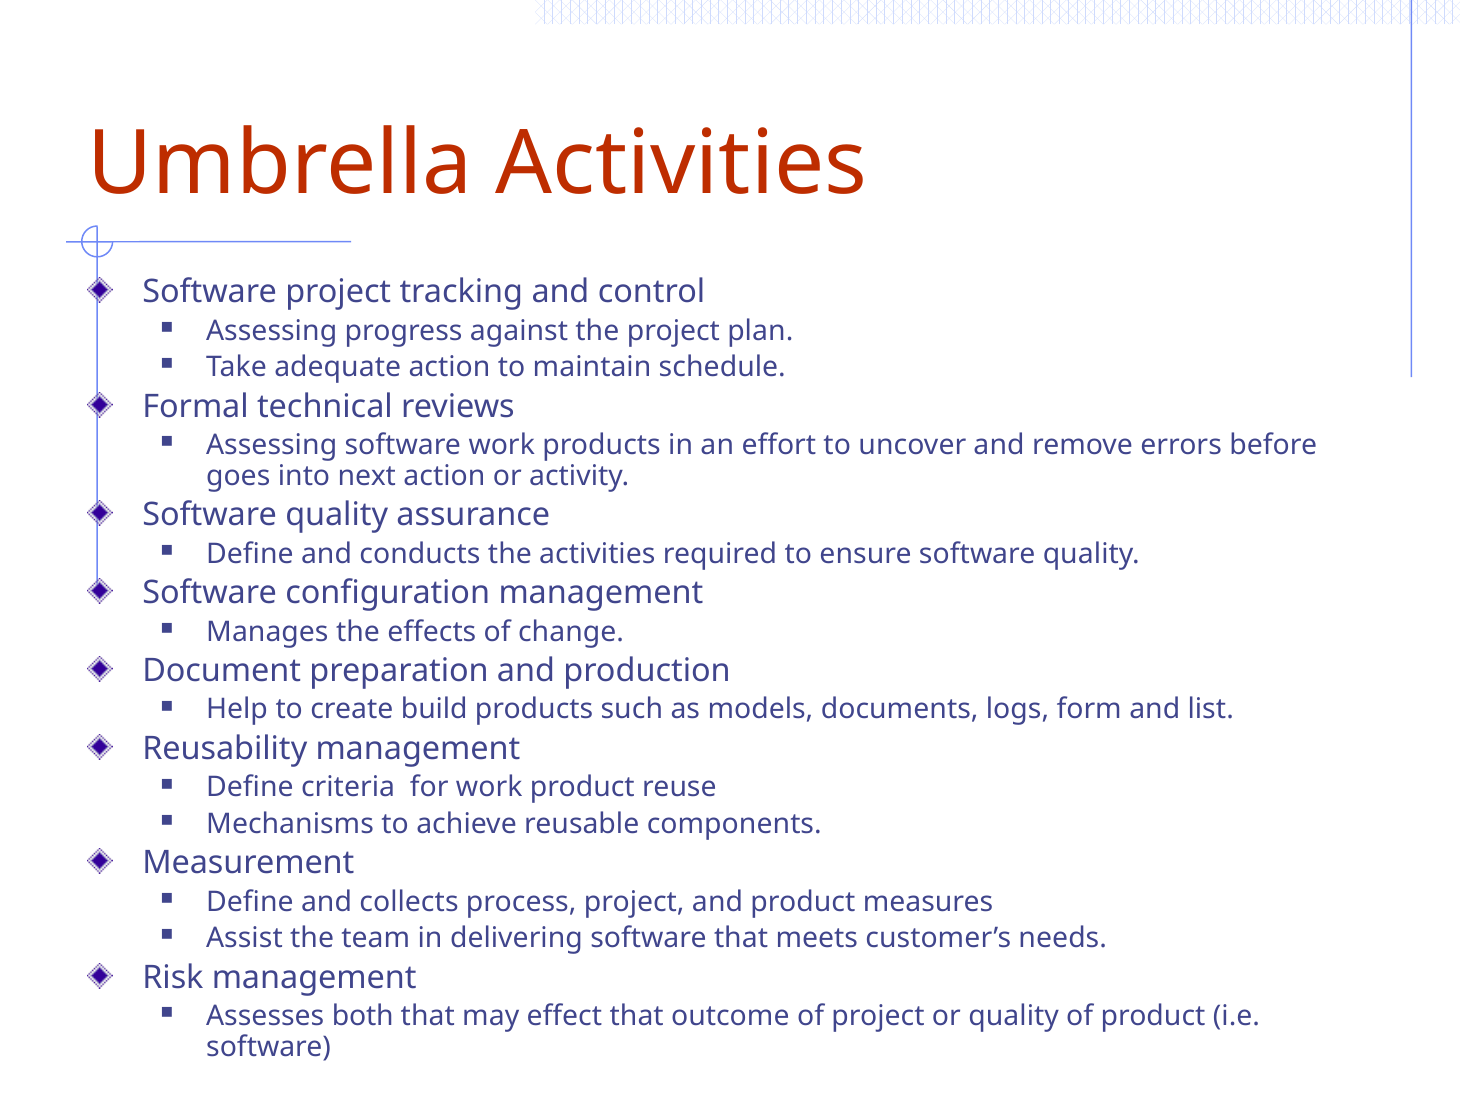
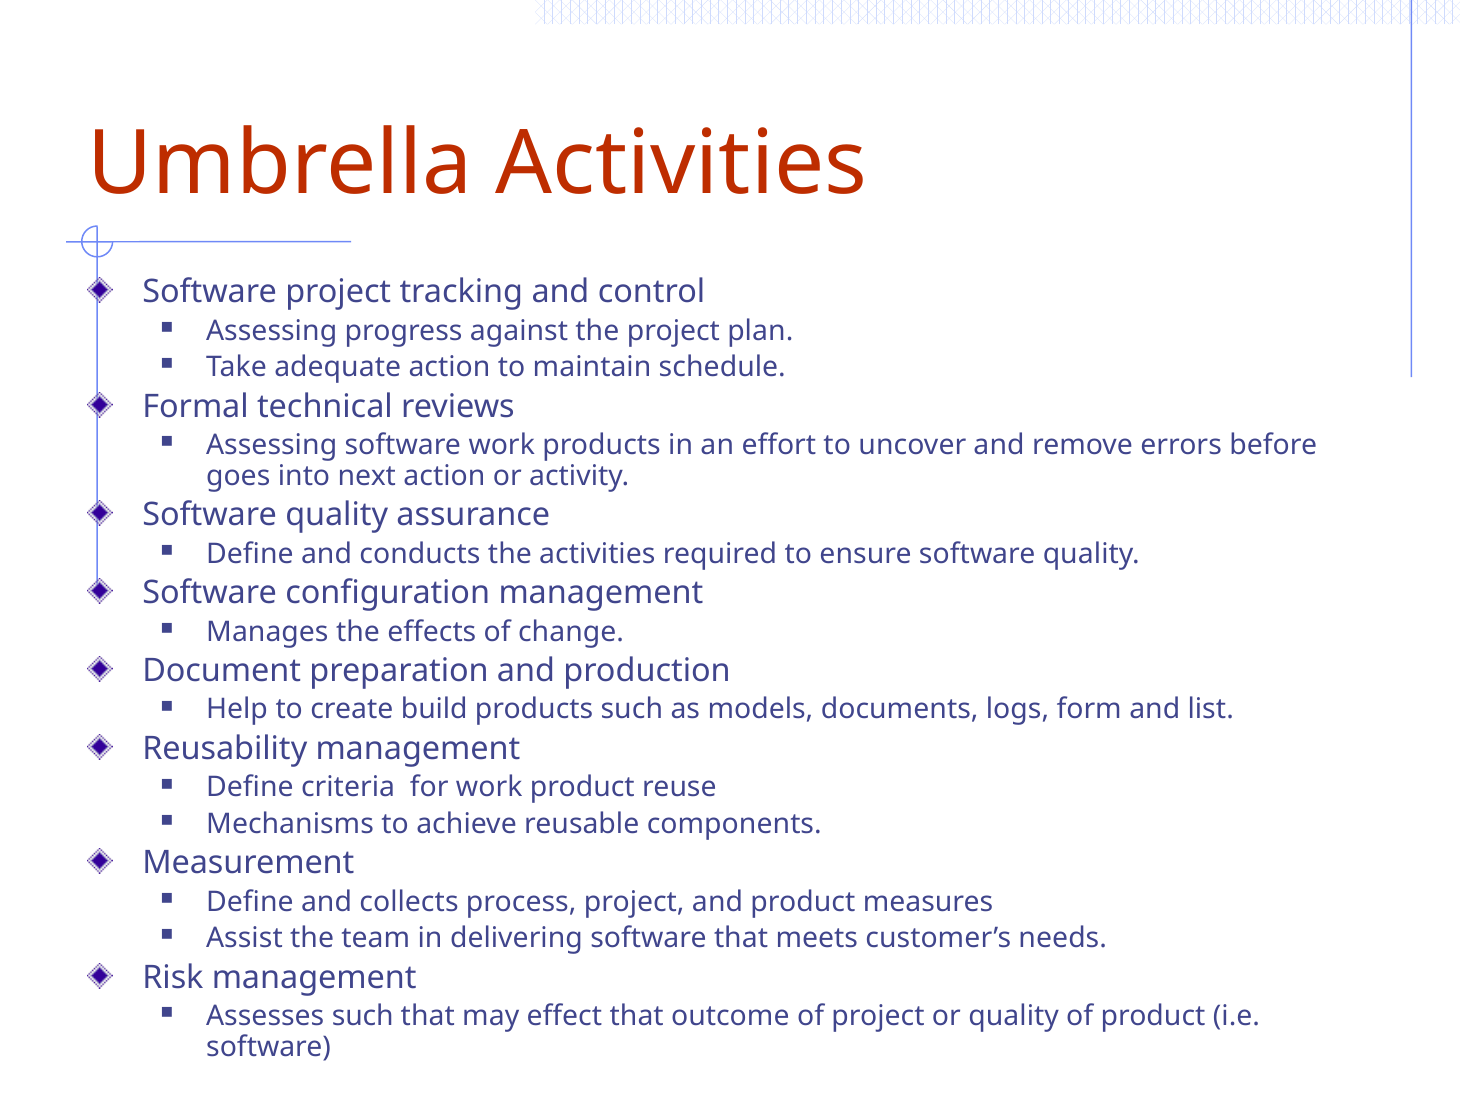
Assesses both: both -> such (363, 1016)
